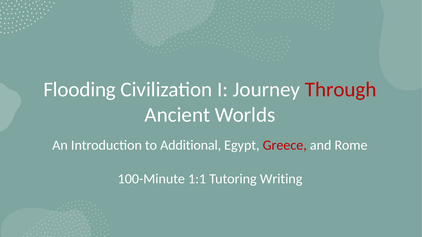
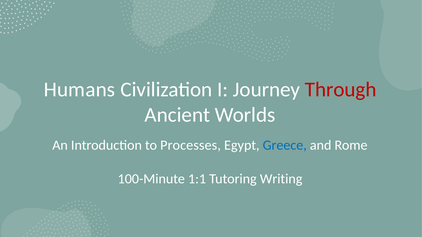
Flooding: Flooding -> Humans (79, 90)
Additional: Additional -> Processes (191, 145)
Greece colour: red -> blue (285, 145)
